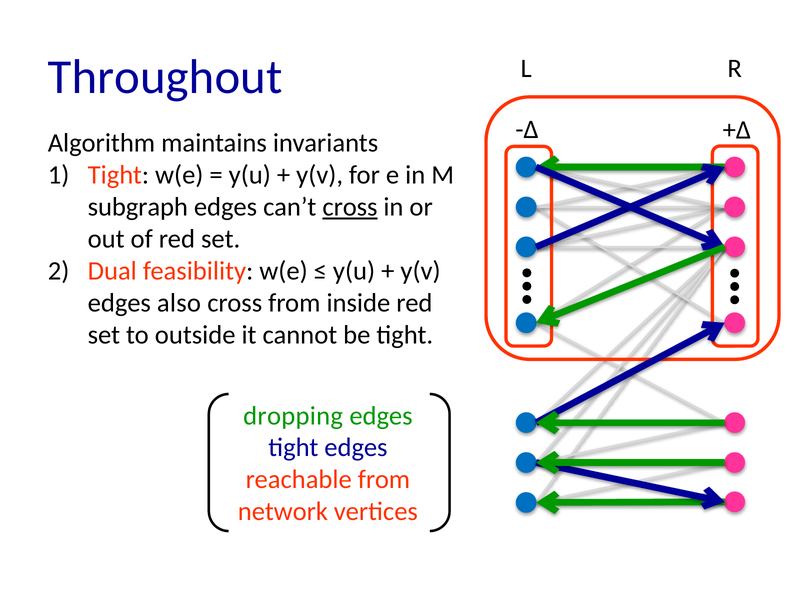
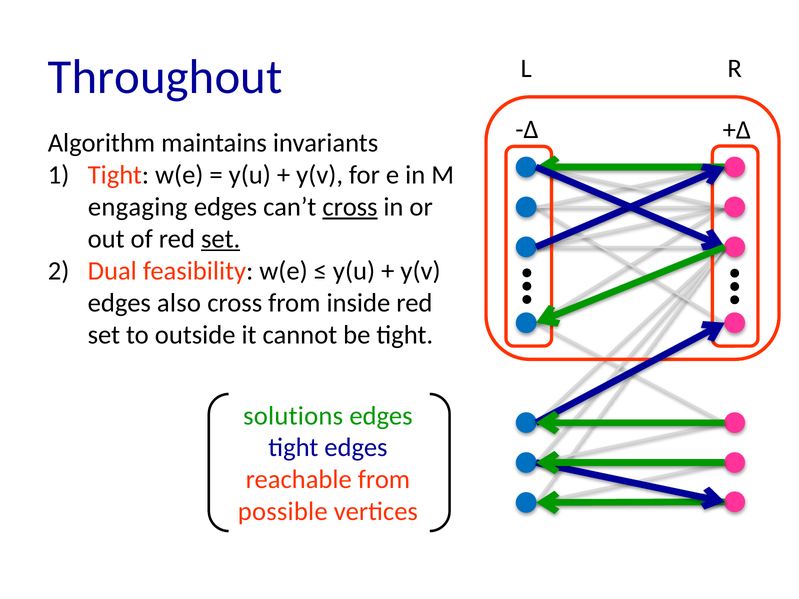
subgraph: subgraph -> engaging (138, 207)
set underline: none -> present (221, 239)
dropping: dropping -> solutions (293, 416)
network: network -> possible (283, 512)
